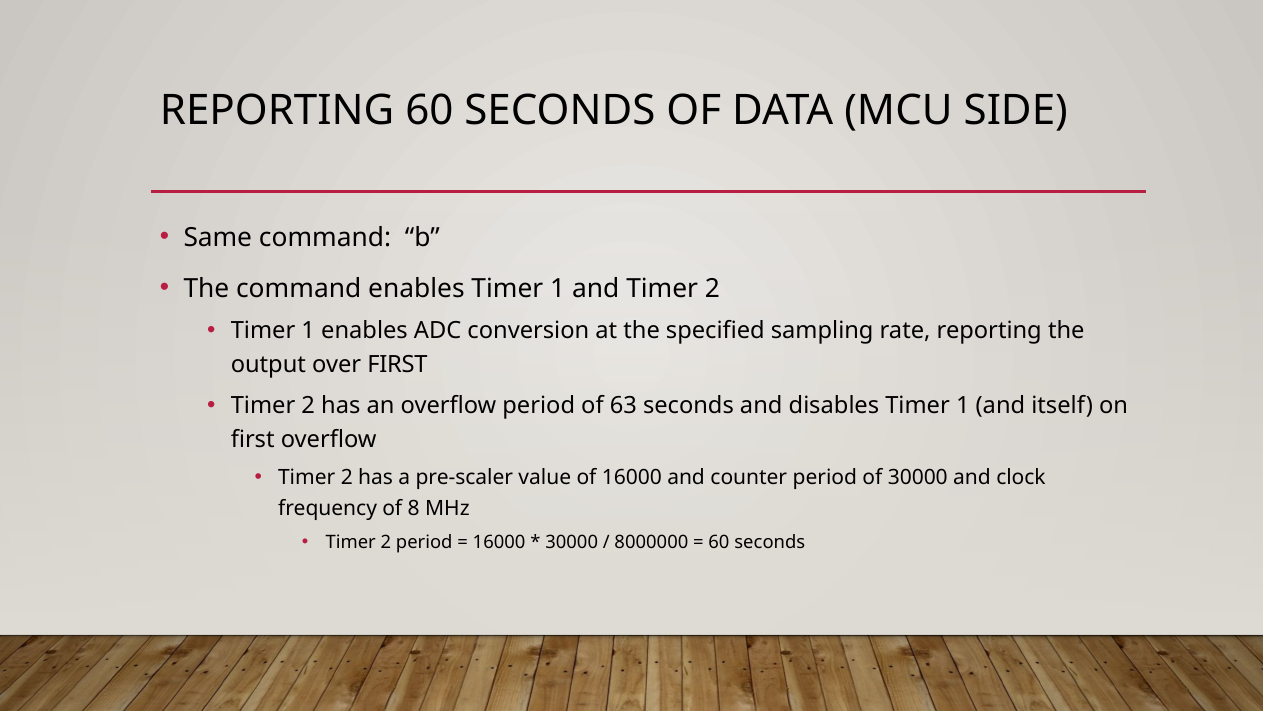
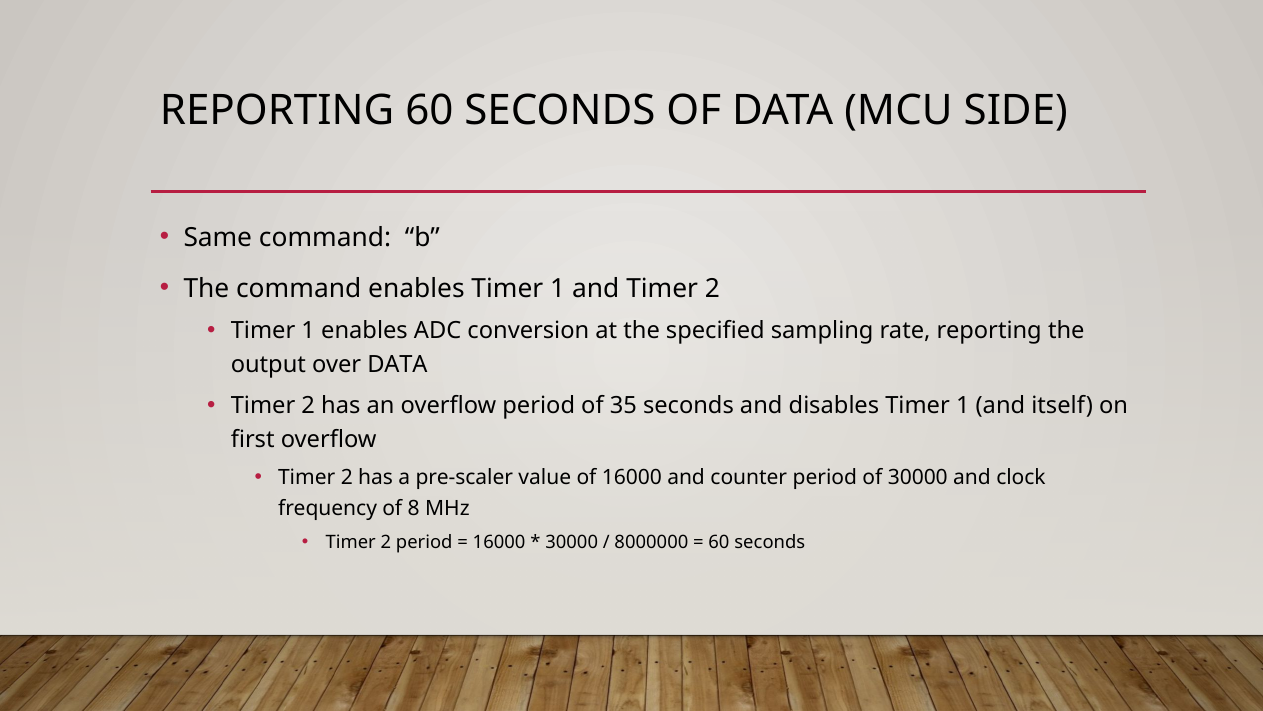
over FIRST: FIRST -> DATA (397, 365)
63: 63 -> 35 (623, 405)
